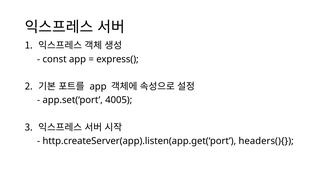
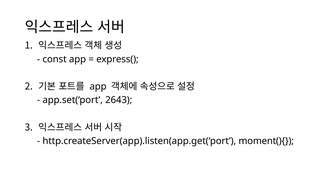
4005: 4005 -> 2643 (119, 100)
headers(){: headers(){ -> moment(){ (266, 141)
